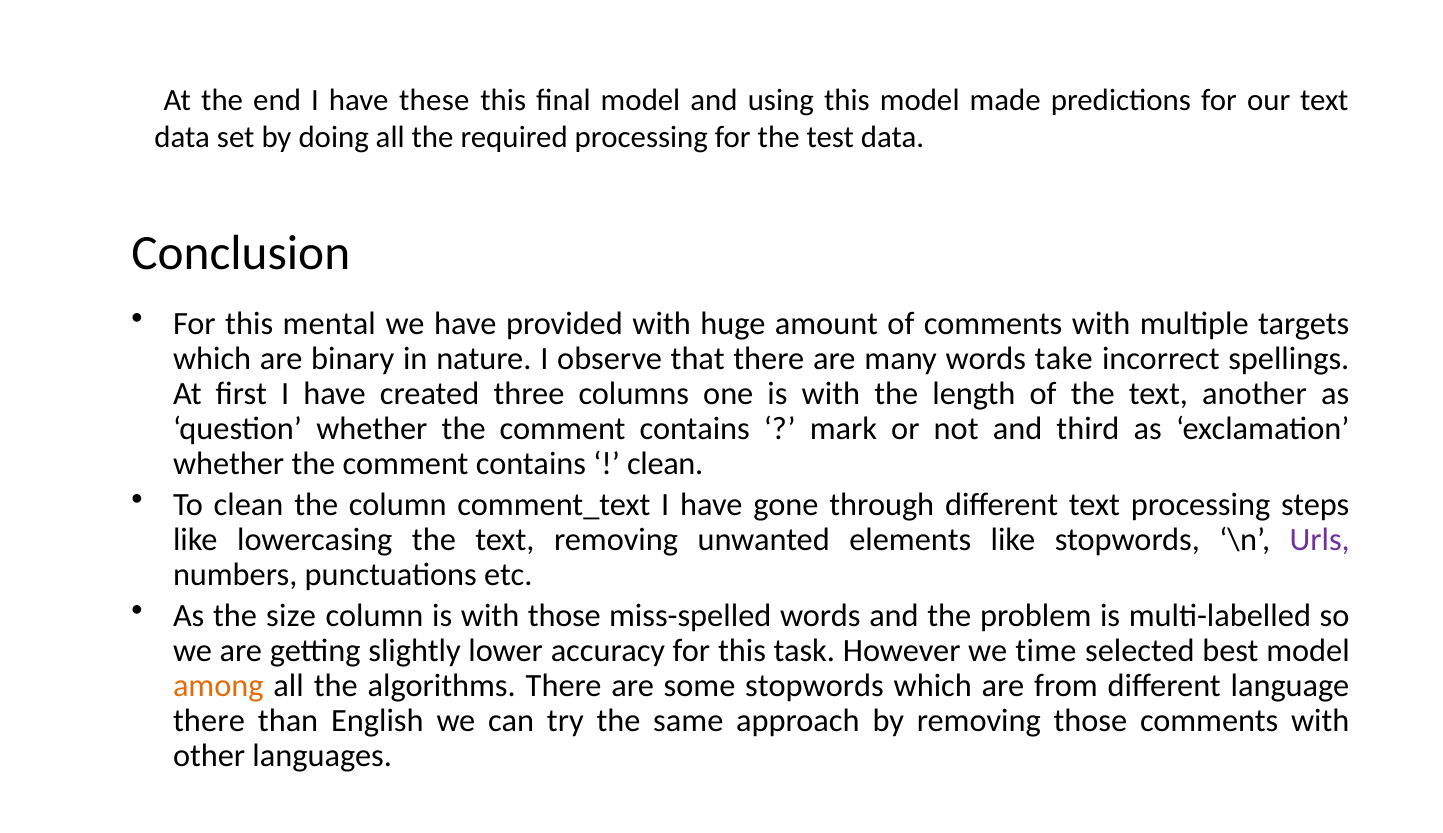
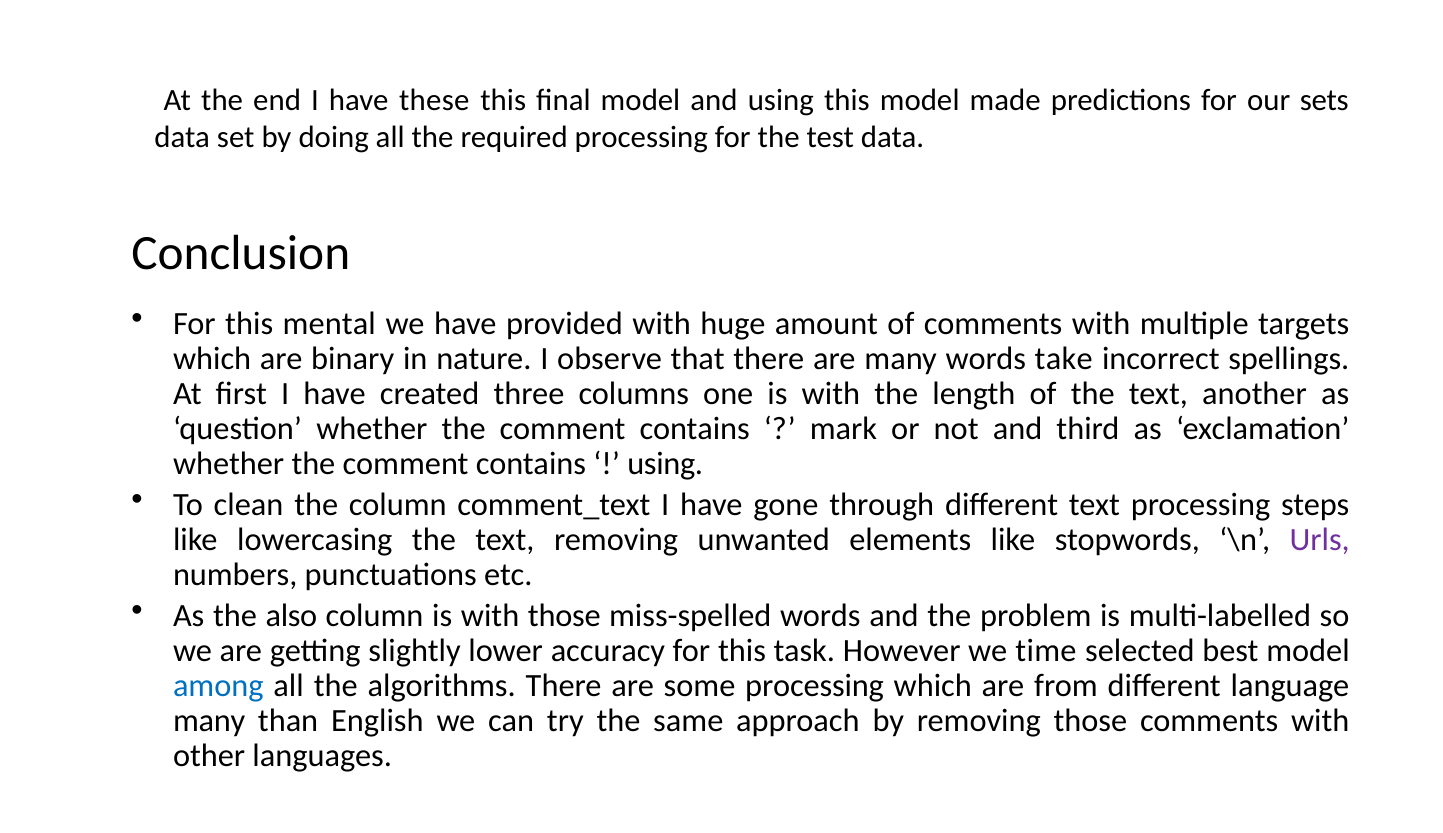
our text: text -> sets (1324, 100)
clean: clean -> using (665, 463)
size: size -> also (291, 616)
among colour: orange -> blue (218, 686)
some stopwords: stopwords -> processing (815, 686)
there: there -> many (209, 720)
